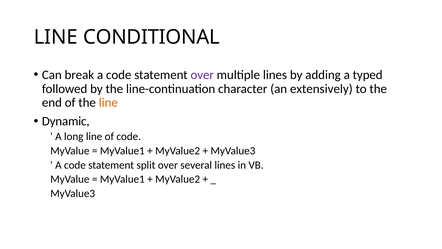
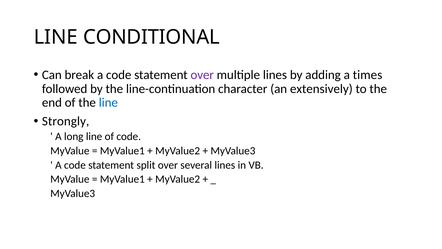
typed: typed -> times (368, 75)
line colour: orange -> blue (108, 103)
Dynamic: Dynamic -> Strongly (66, 121)
